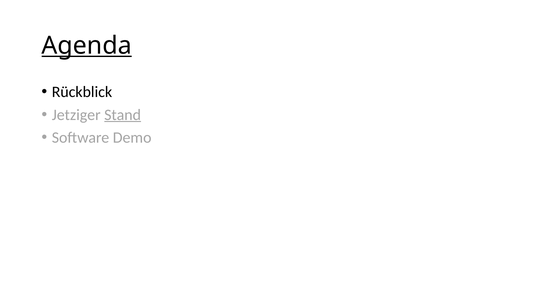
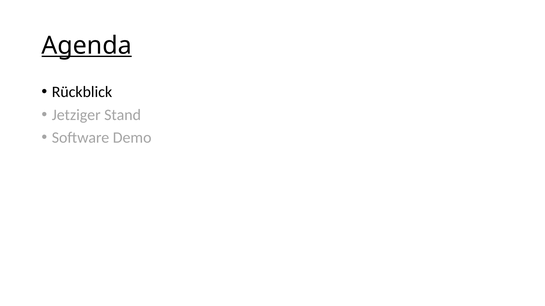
Stand underline: present -> none (123, 115)
